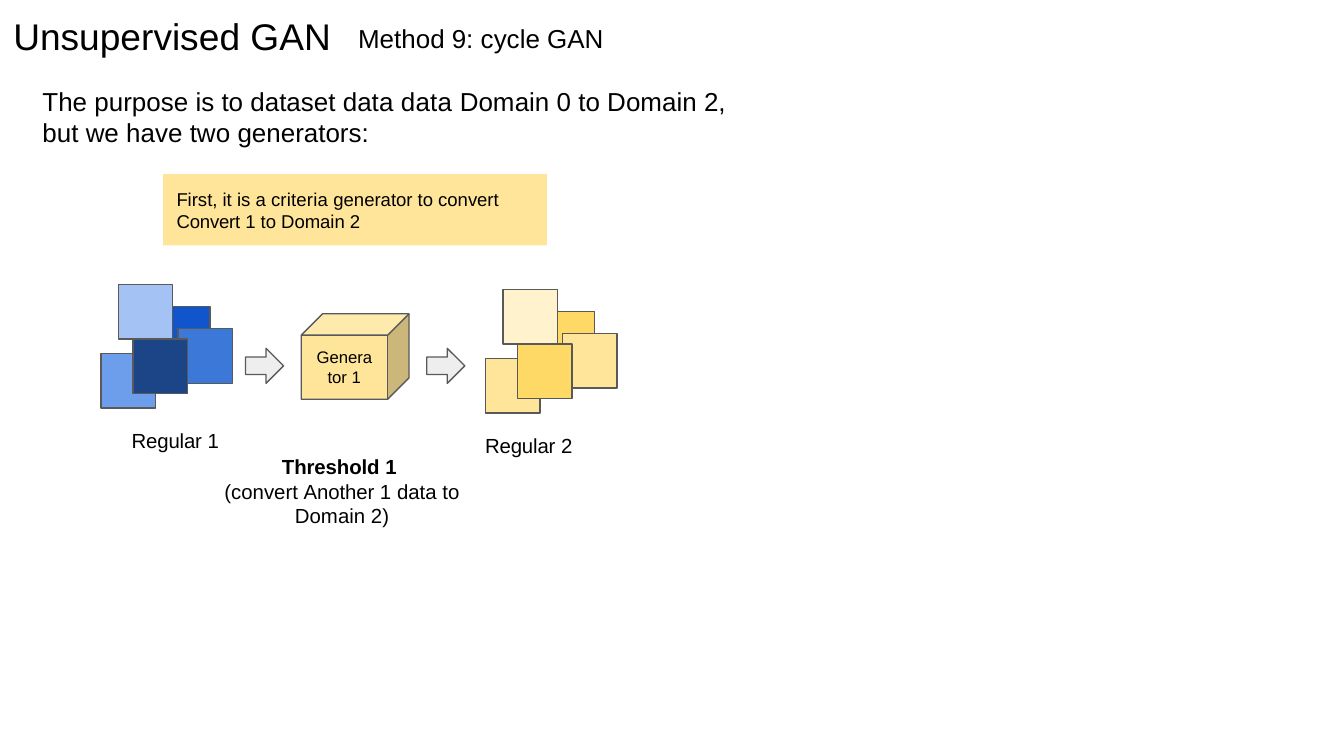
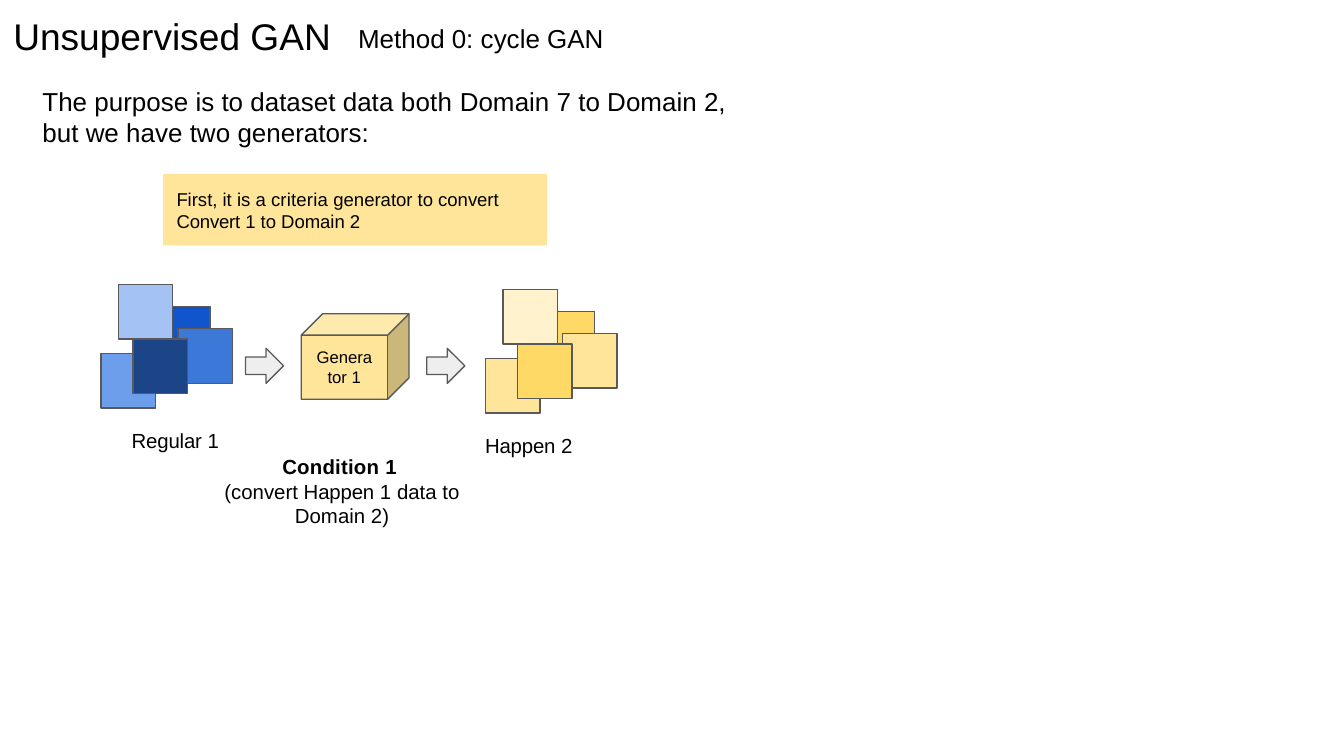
9: 9 -> 0 (463, 40)
data data: data -> both (426, 103)
0: 0 -> 7 (564, 103)
Regular: Regular -> Happen (520, 446)
Threshold: Threshold -> Condition (331, 468)
convert Another: Another -> Happen (339, 493)
